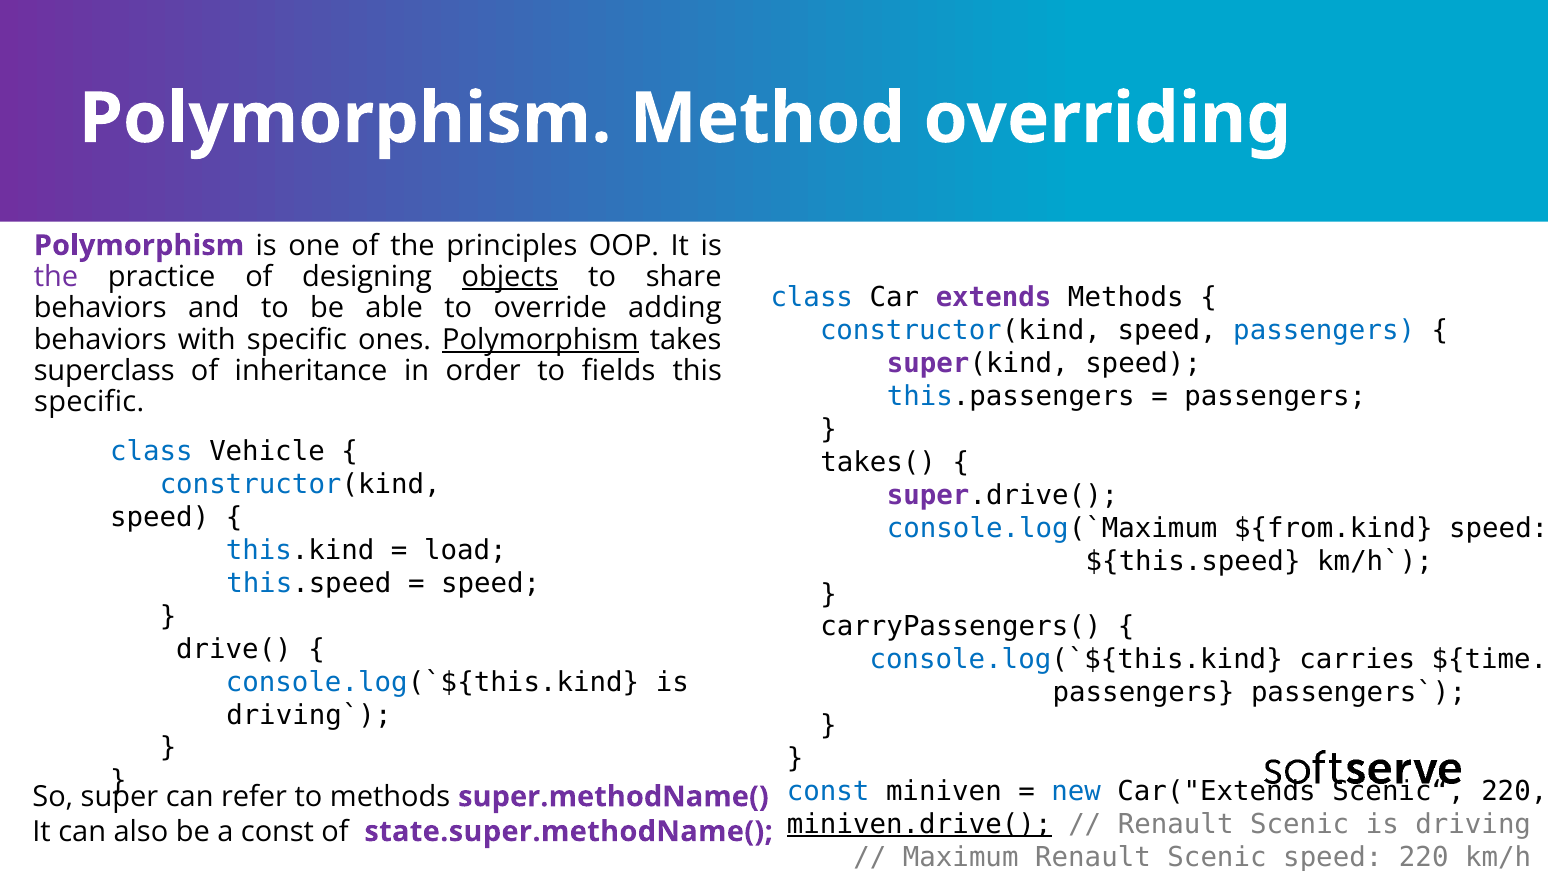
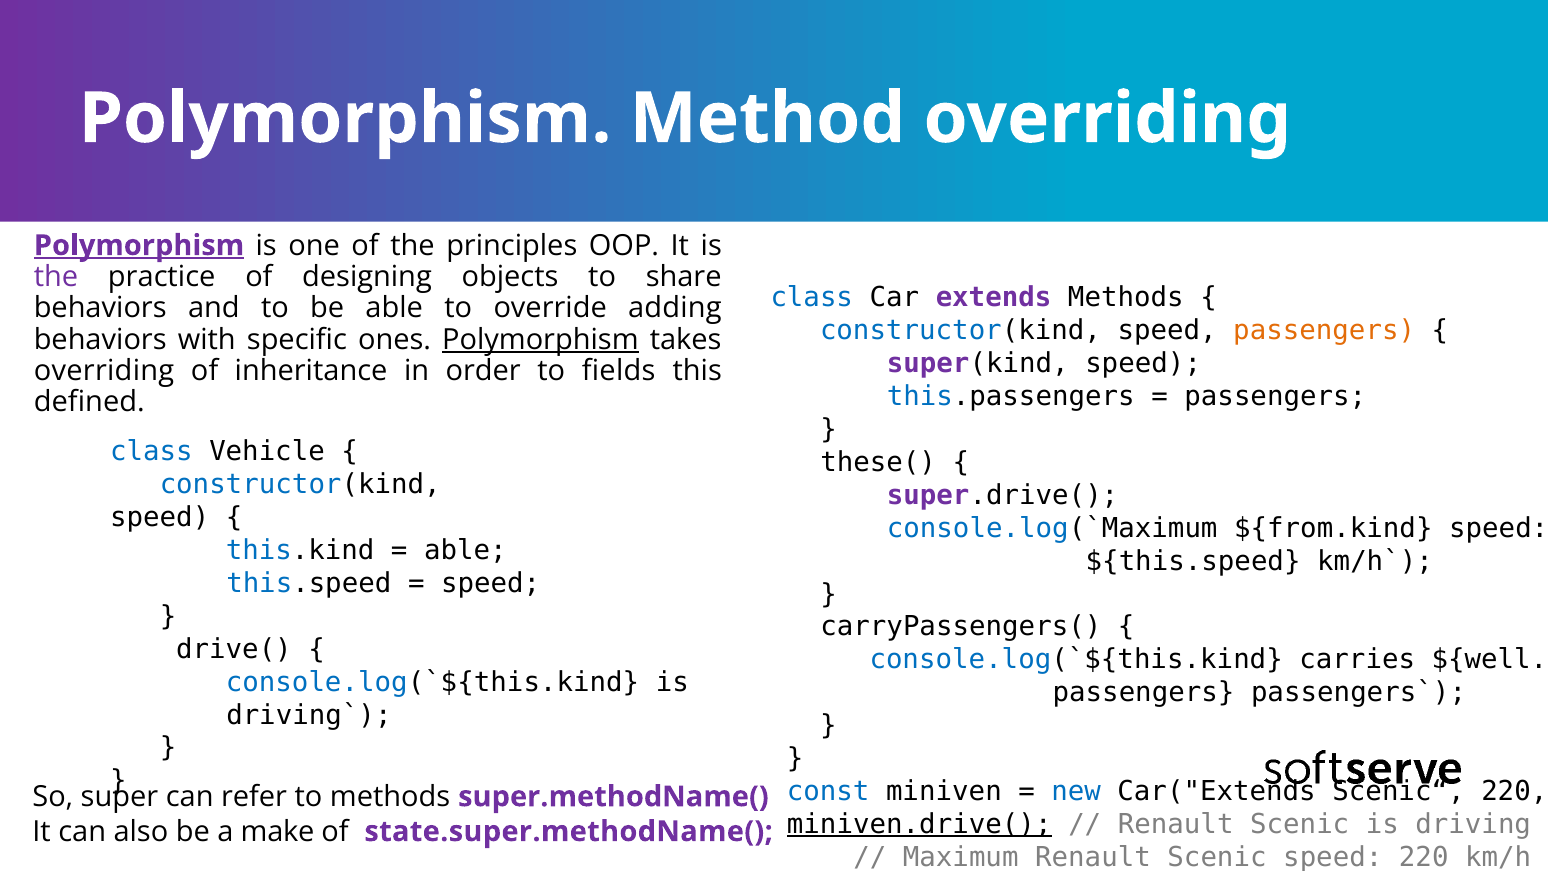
Polymorphism underline: none -> present (139, 245)
objects underline: present -> none (510, 277)
passengers colour: blue -> orange (1324, 331)
superclass: superclass -> overriding (104, 371)
specific: specific -> defined (89, 402)
takes(: takes( -> these( (878, 462)
load: load -> able (465, 550)
${time: ${time -> ${well (1489, 660)
a const: const -> make (278, 831)
